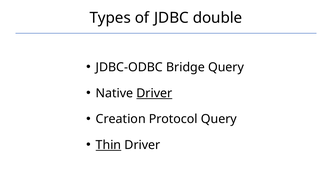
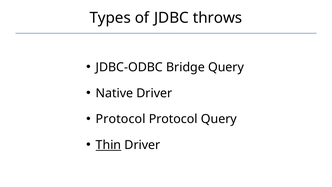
double: double -> throws (218, 18)
Driver underline: present -> none (154, 93)
Creation: Creation -> Protocol (121, 119)
